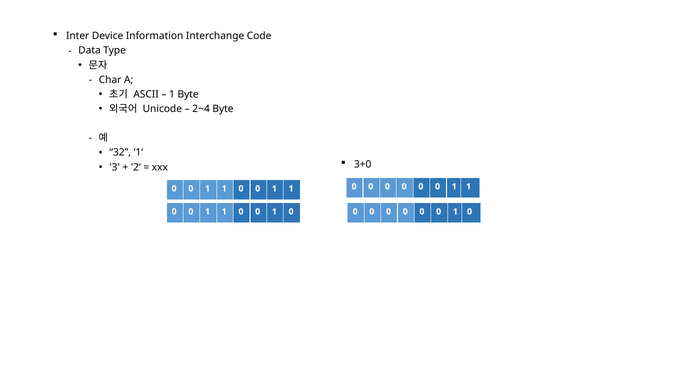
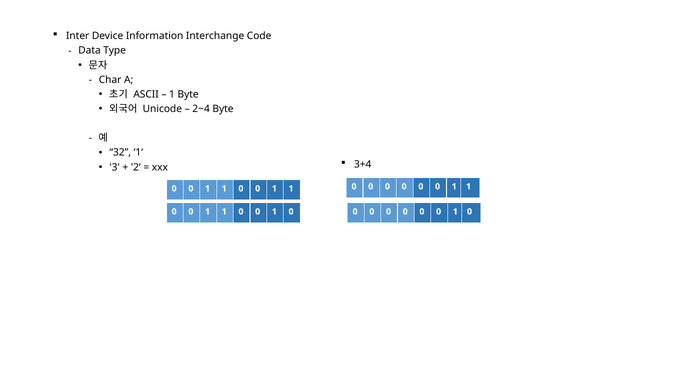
3+0: 3+0 -> 3+4 (363, 165)
